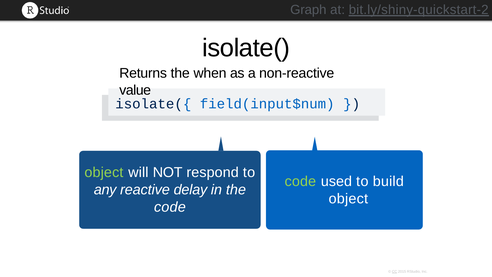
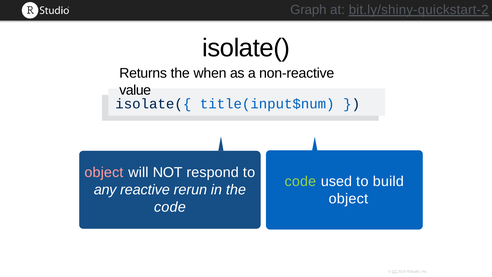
field(input$num: field(input$num -> title(input$num (267, 104)
object colour: light green -> pink (104, 172)
delay: delay -> rerun (190, 190)
